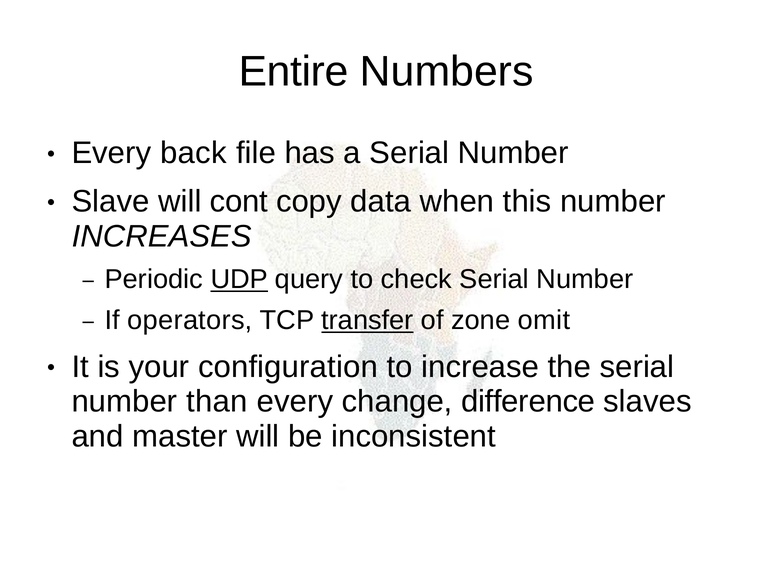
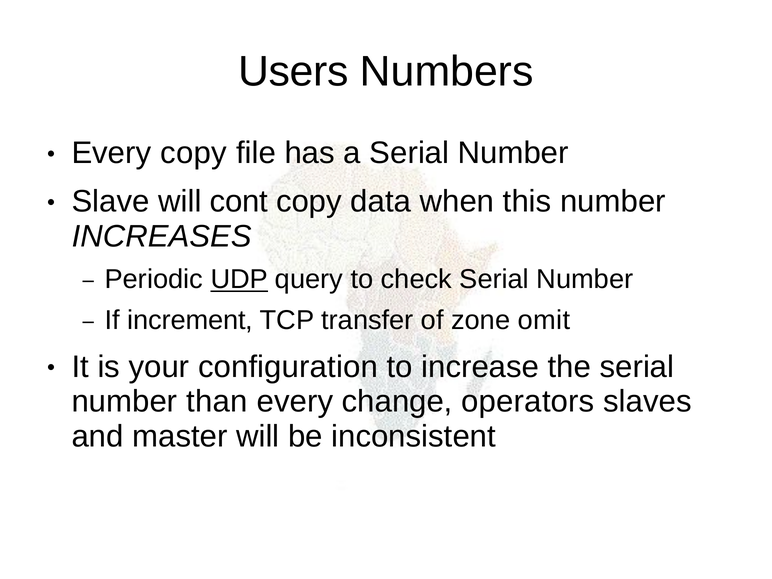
Entire: Entire -> Users (294, 72)
Every back: back -> copy (194, 153)
operators: operators -> increment (190, 321)
transfer underline: present -> none (367, 321)
difference: difference -> operators (528, 402)
